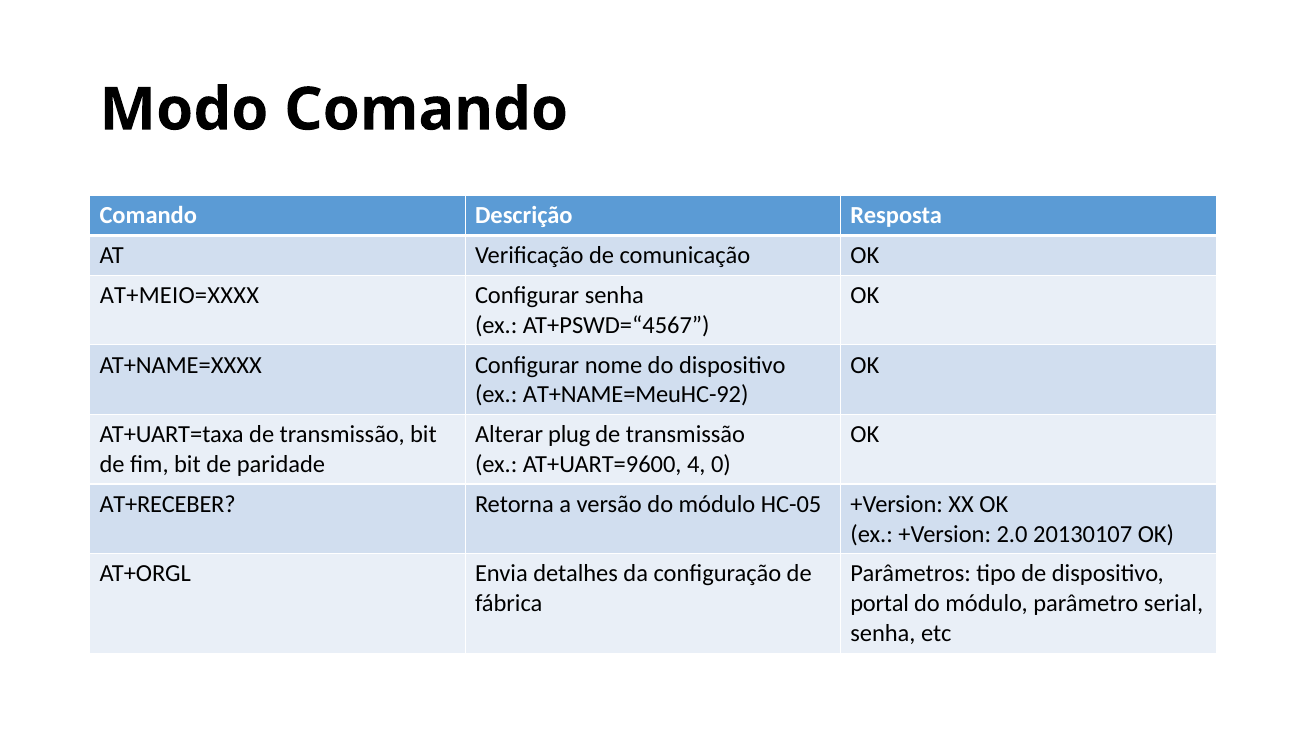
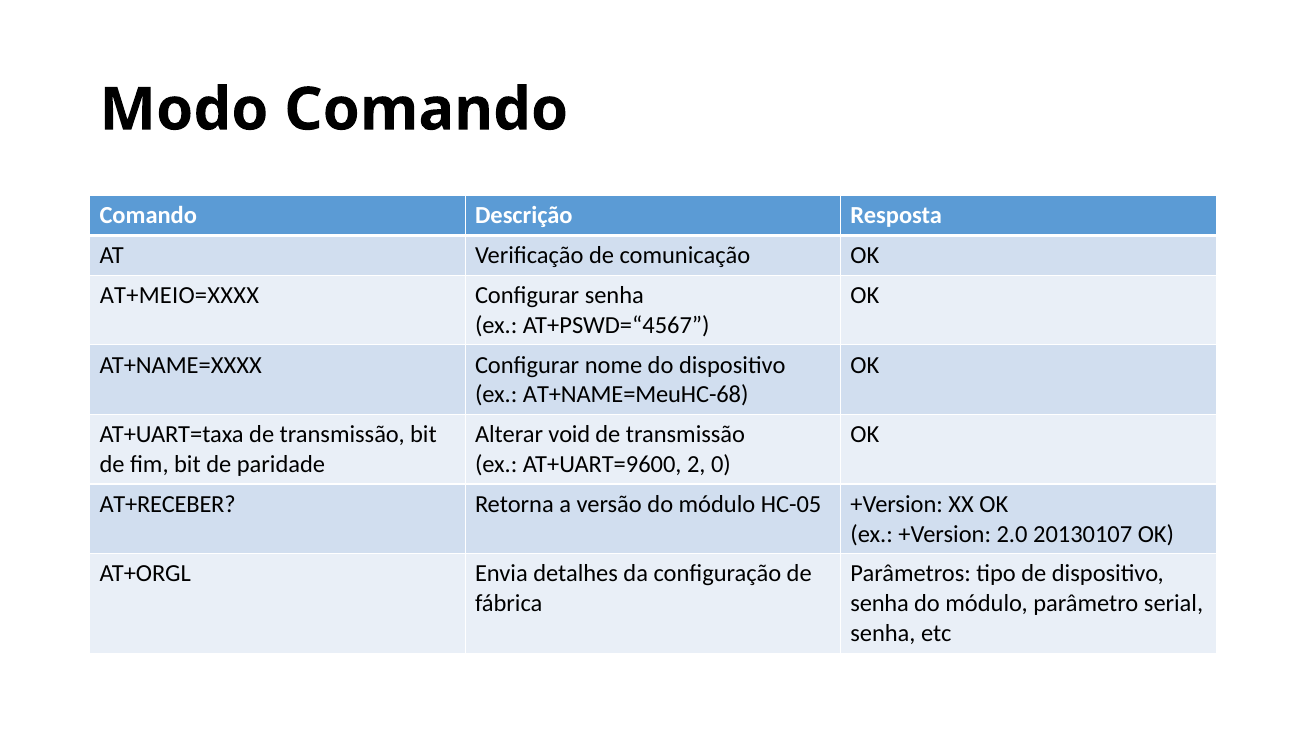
AT+NAME=MeuHC-92: AT+NAME=MeuHC-92 -> AT+NAME=MeuHC-68 (636, 395)
plug: plug -> void (569, 434)
4: 4 -> 2 (696, 464)
portal: portal -> senha (880, 603)
